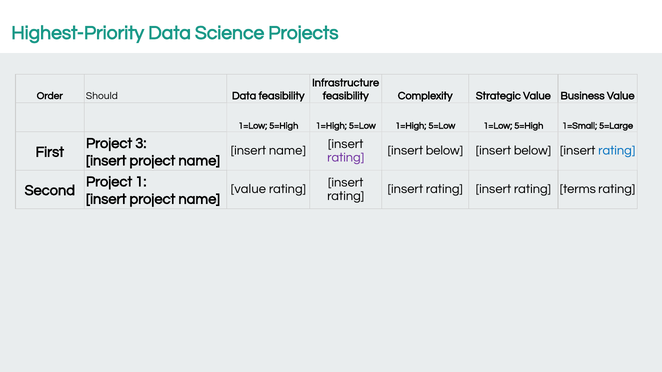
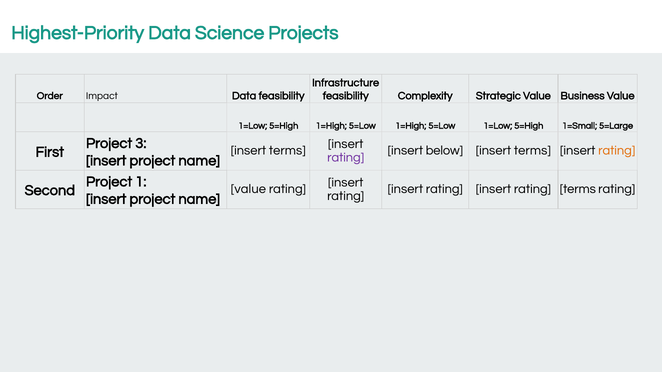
Should: Should -> Impact (102, 96)
name: name -> terms (287, 151)
below: below -> terms (532, 151)
rating colour: blue -> orange (617, 151)
